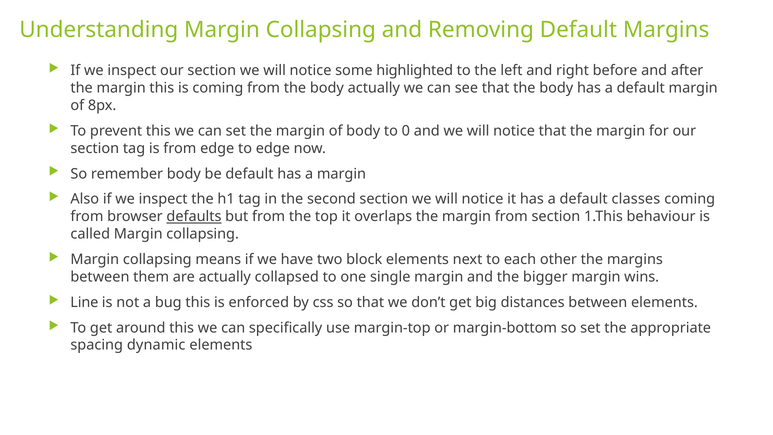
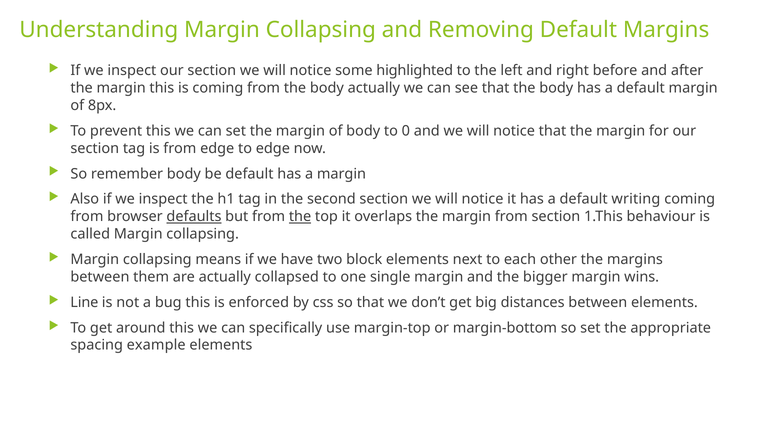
classes: classes -> writing (636, 199)
the underline: none -> present (300, 217)
dynamic: dynamic -> example (156, 345)
